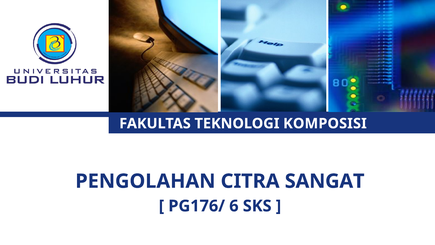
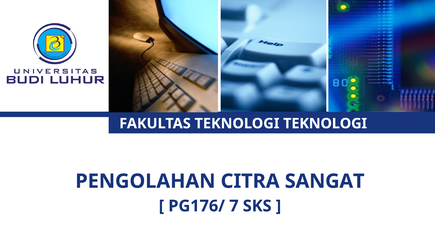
TEKNOLOGI KOMPOSISI: KOMPOSISI -> TEKNOLOGI (325, 123)
6: 6 -> 7 (234, 206)
